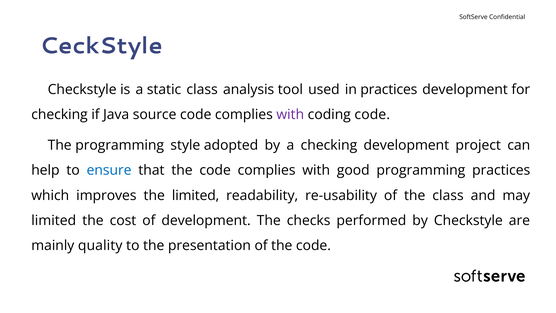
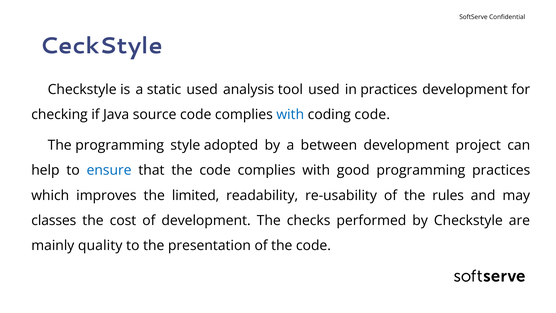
static class: class -> used (202, 89)
with colour: purple -> blue (290, 114)
a checking: checking -> between (329, 145)
the class: class -> rules (448, 195)
limited: limited -> classes (54, 220)
